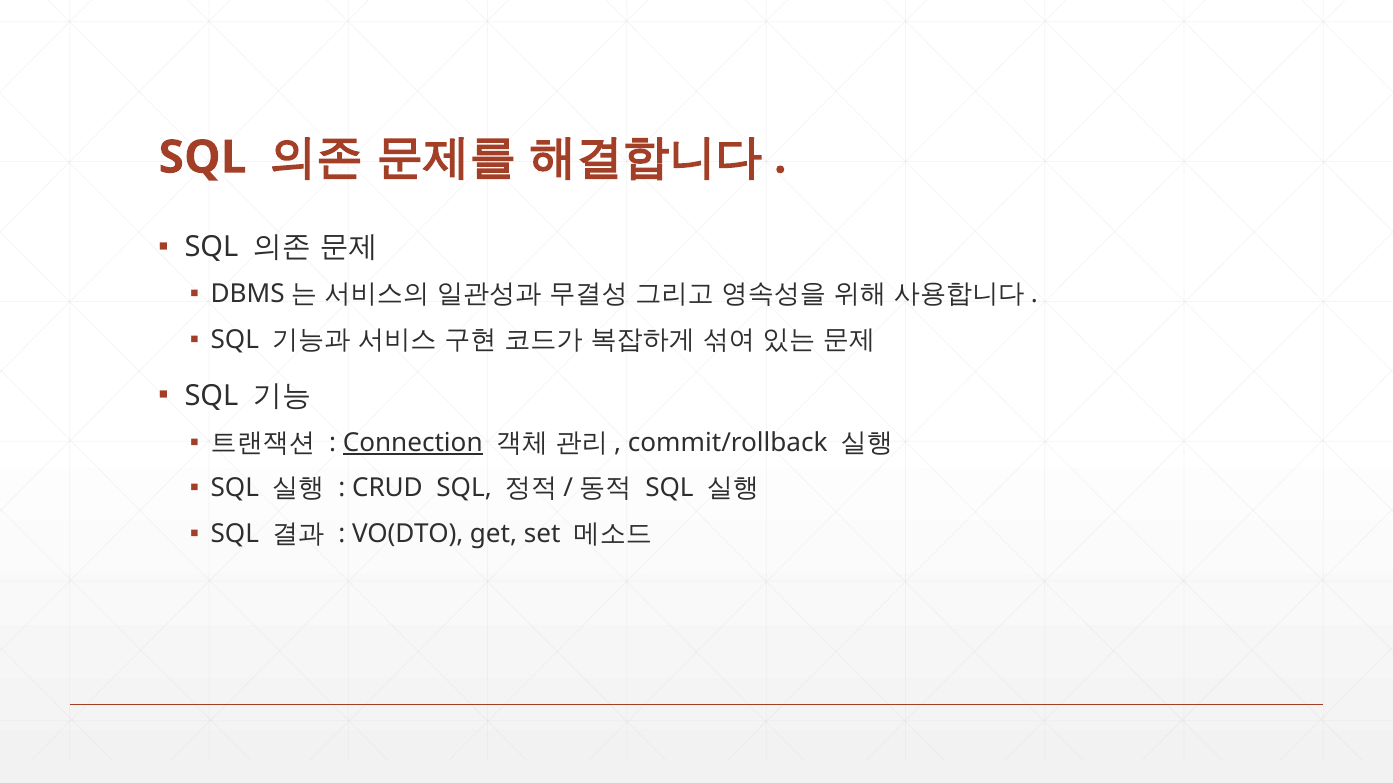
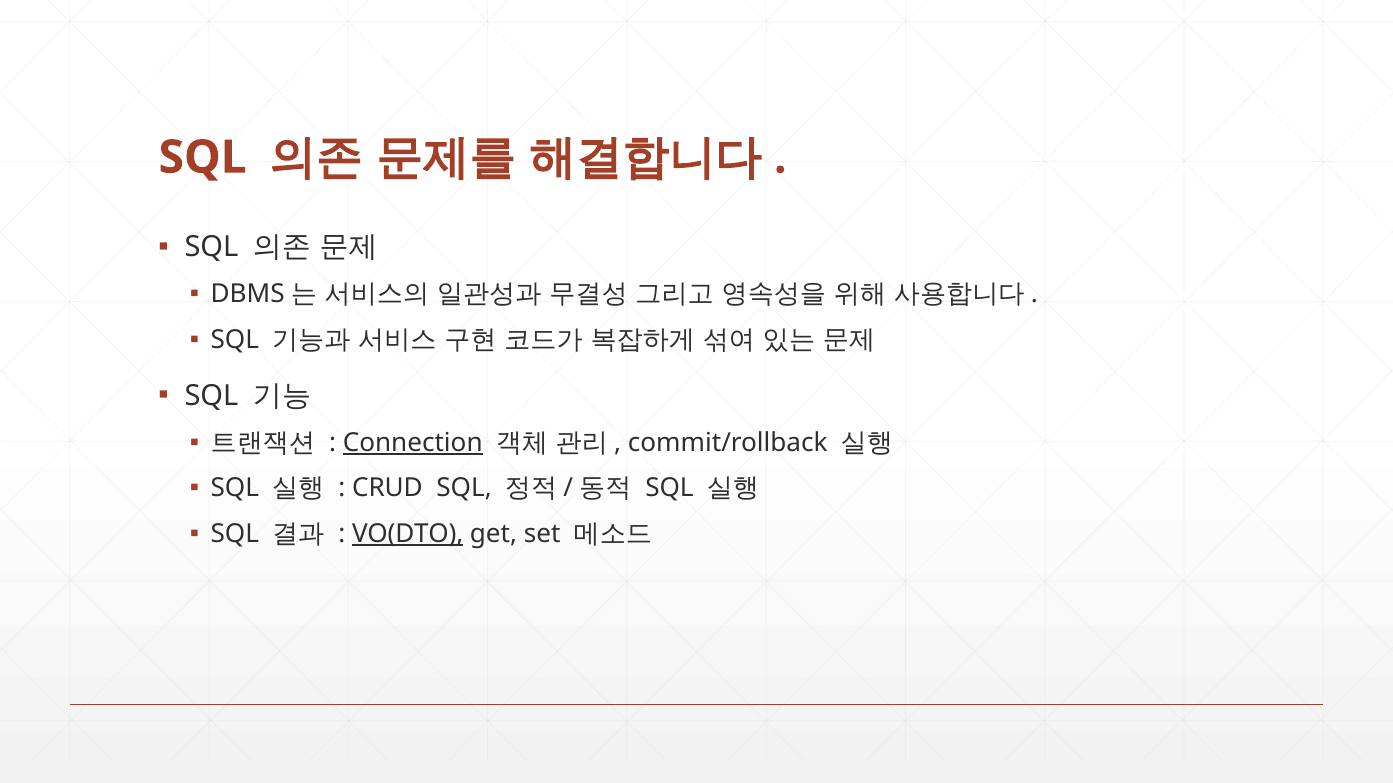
VO(DTO underline: none -> present (408, 534)
